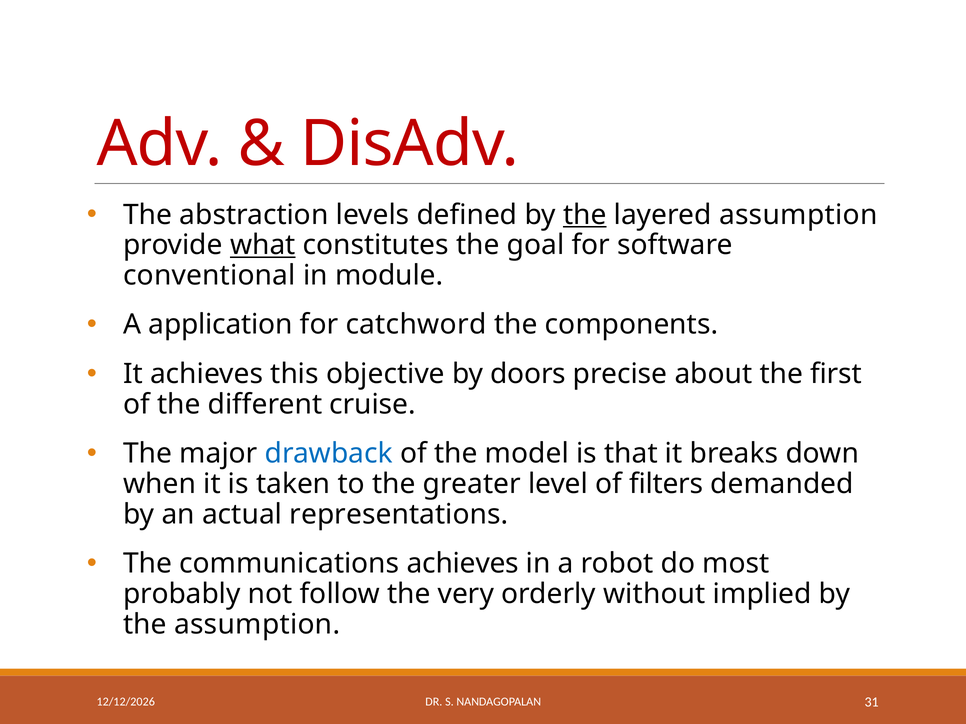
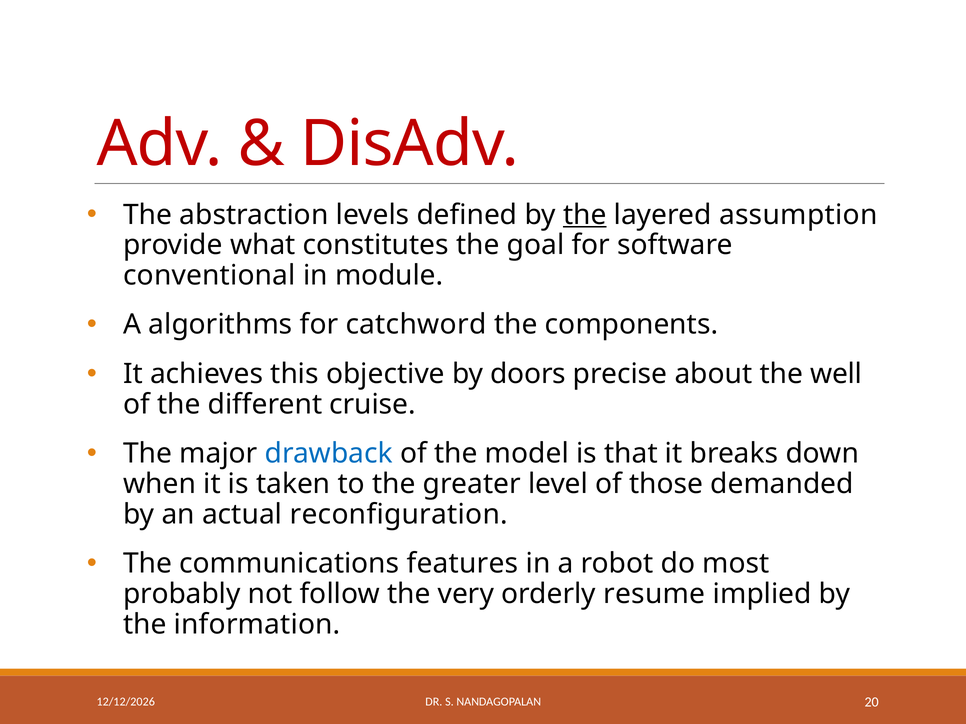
what underline: present -> none (263, 245)
application: application -> algorithms (220, 325)
first: first -> well (836, 374)
filters: filters -> those (666, 484)
representations: representations -> reconfiguration (399, 515)
communications achieves: achieves -> features (463, 564)
without: without -> resume (654, 594)
the assumption: assumption -> information (257, 625)
31: 31 -> 20 (872, 703)
